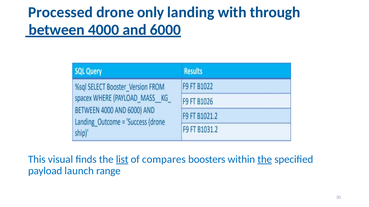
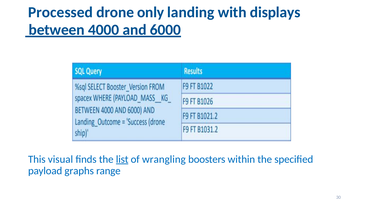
through: through -> displays (275, 12)
compares: compares -> wrangling (164, 160)
the underline: present -> none (265, 160)
launch: launch -> graphs (79, 171)
